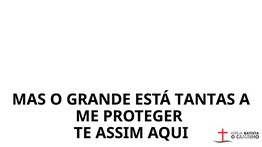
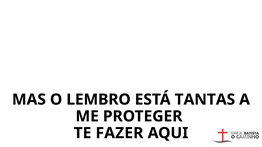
GRANDE: GRANDE -> LEMBRO (99, 100)
ASSIM: ASSIM -> FAZER (119, 133)
